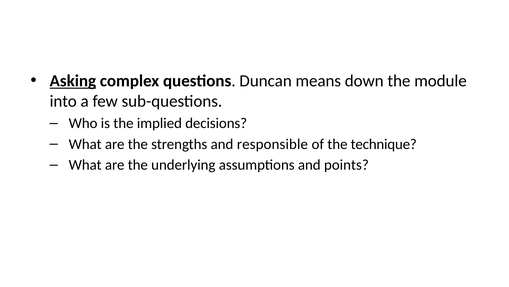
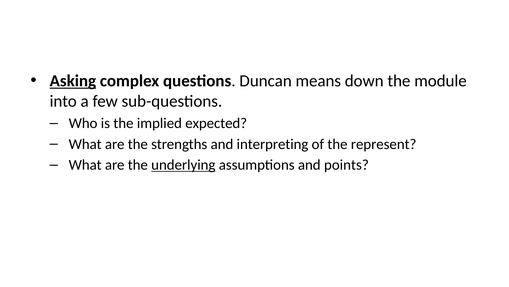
decisions: decisions -> expected (216, 123)
responsible: responsible -> interpreting (273, 144)
technique: technique -> represent (384, 144)
underlying underline: none -> present (183, 165)
